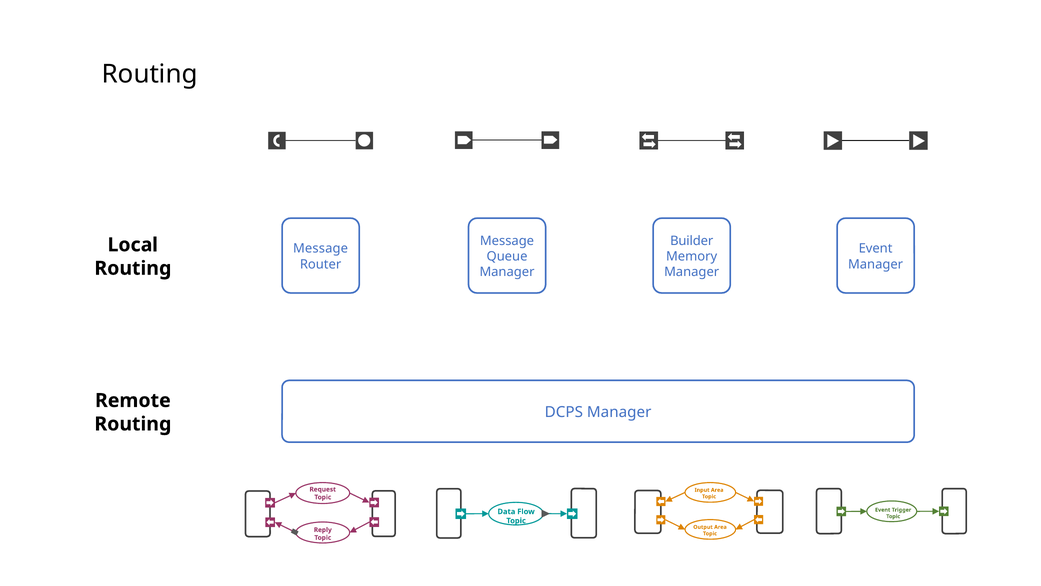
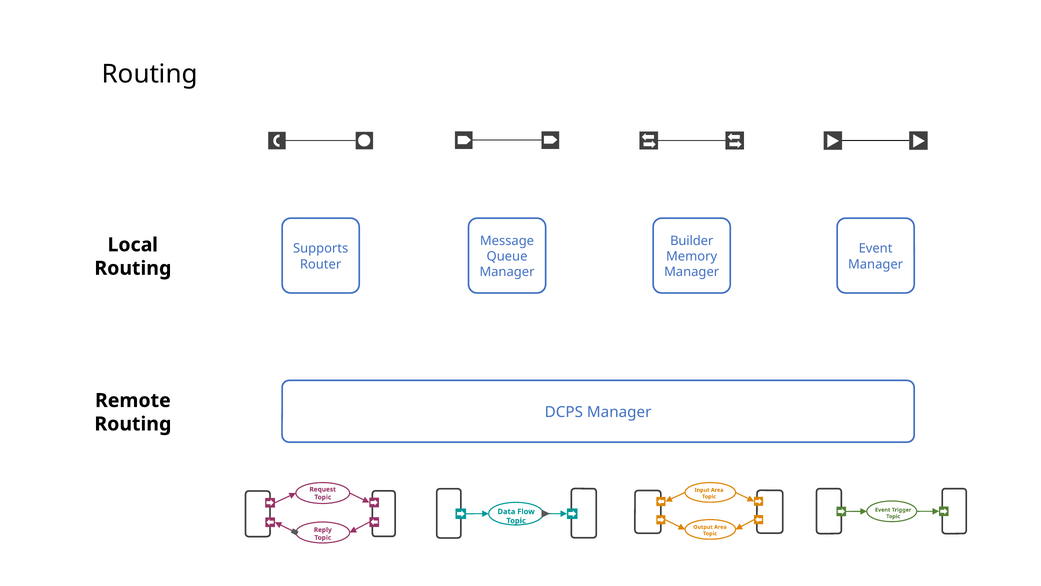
Message: Message -> Supports (321, 248)
